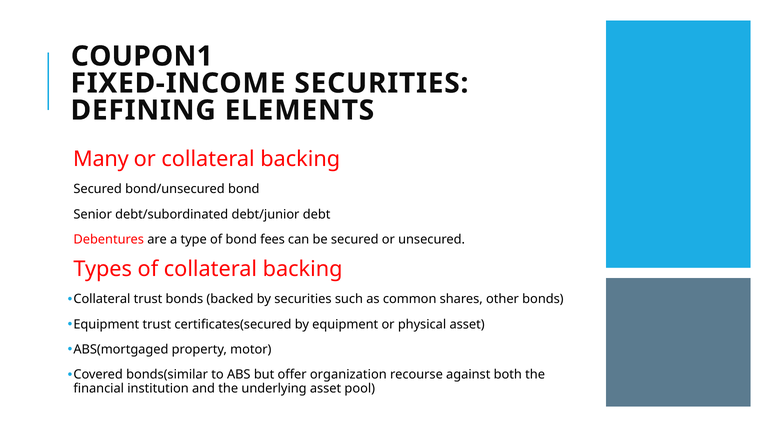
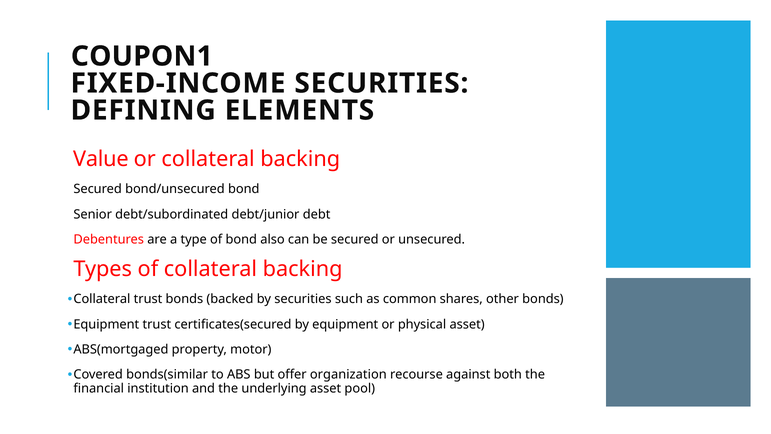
Many: Many -> Value (101, 159)
fees: fees -> also (273, 239)
